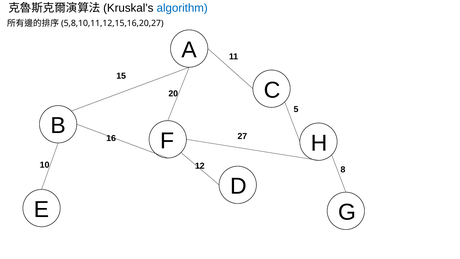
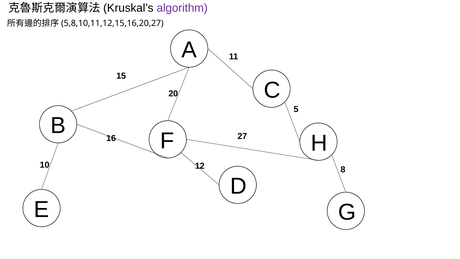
algorithm colour: blue -> purple (182, 8)
